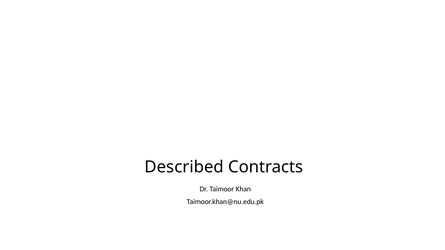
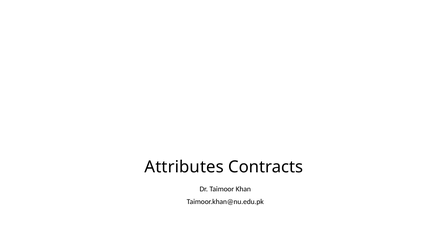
Described: Described -> Attributes (184, 167)
